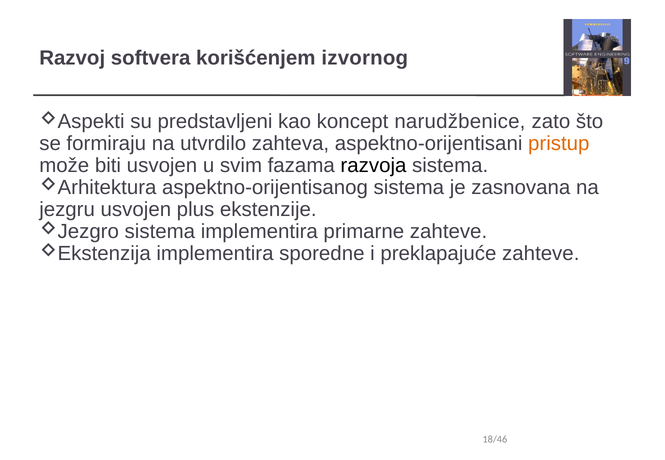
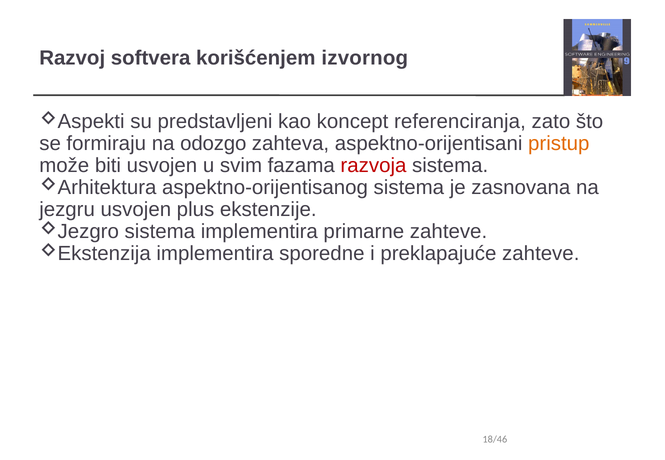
narudžbenice: narudžbenice -> referenciranja (460, 121)
utvrdilo: utvrdilo -> odozgo (213, 143)
razvoja colour: black -> red (373, 166)
